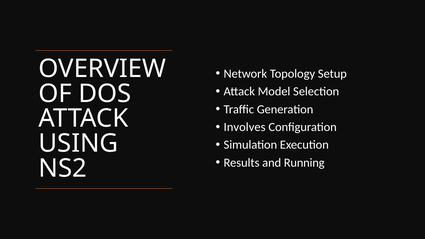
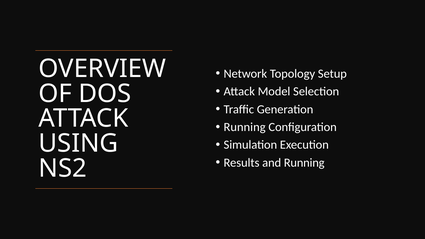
Involves: Involves -> Running (245, 127)
